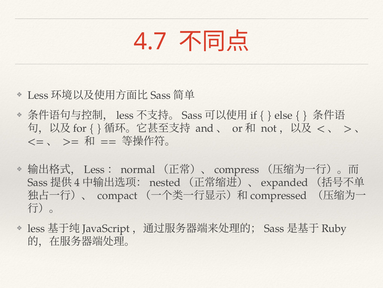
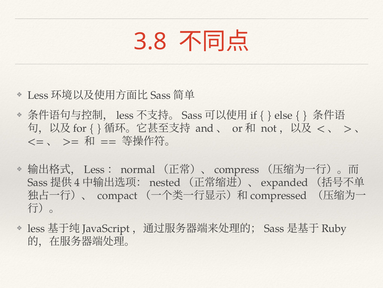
4.7: 4.7 -> 3.8 (150, 41)
